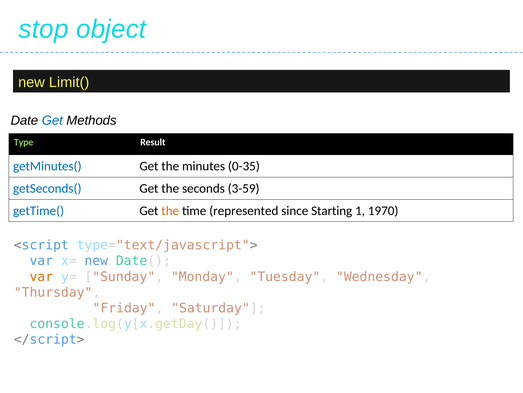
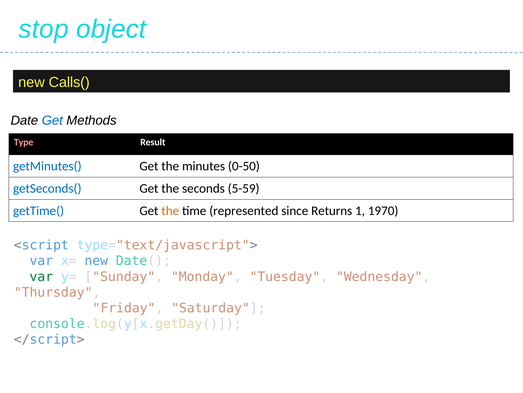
Limit(: Limit( -> Calls( (69, 82)
Type colour: light green -> pink (24, 142)
0-35: 0-35 -> 0-50 (244, 166)
3-59: 3-59 -> 5-59 (244, 188)
Starting: Starting -> Returns (332, 210)
var colour: orange -> green (41, 276)
